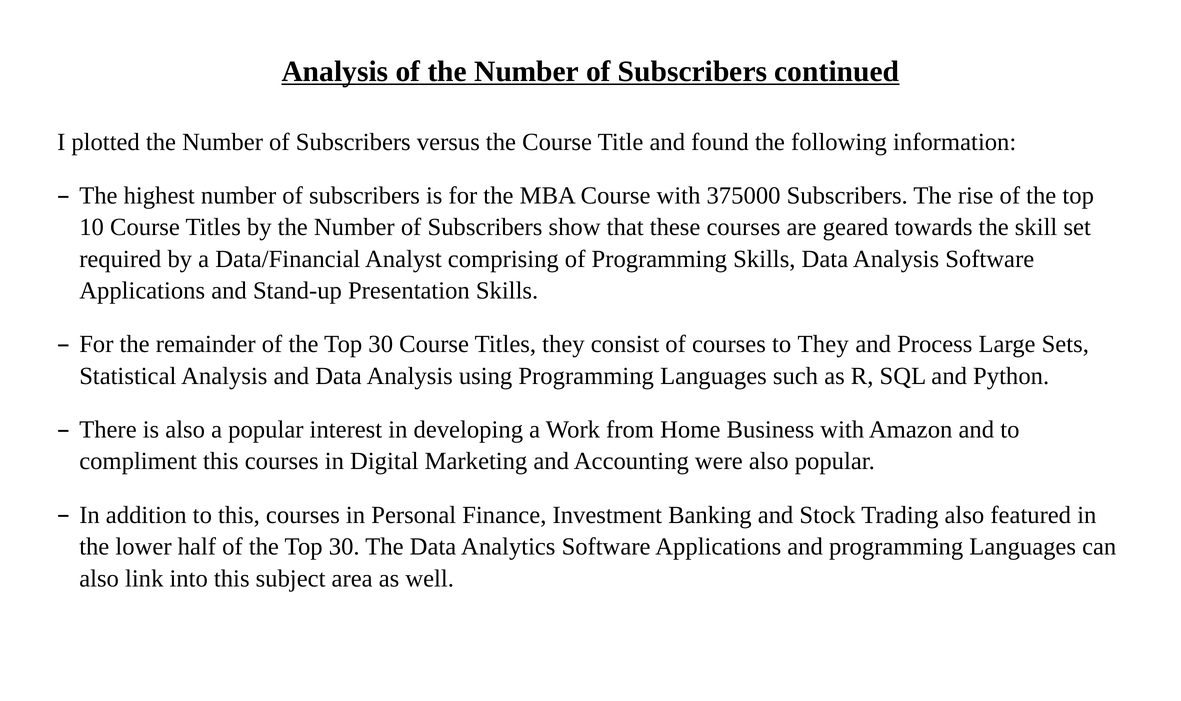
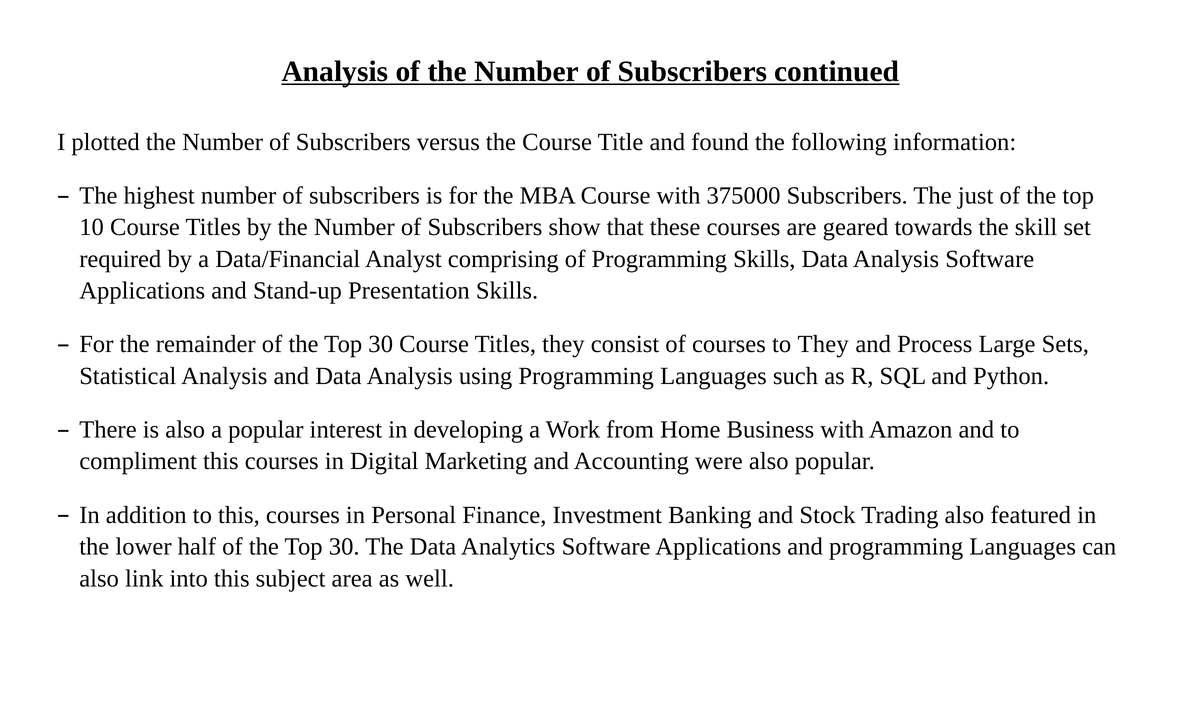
rise: rise -> just (976, 196)
